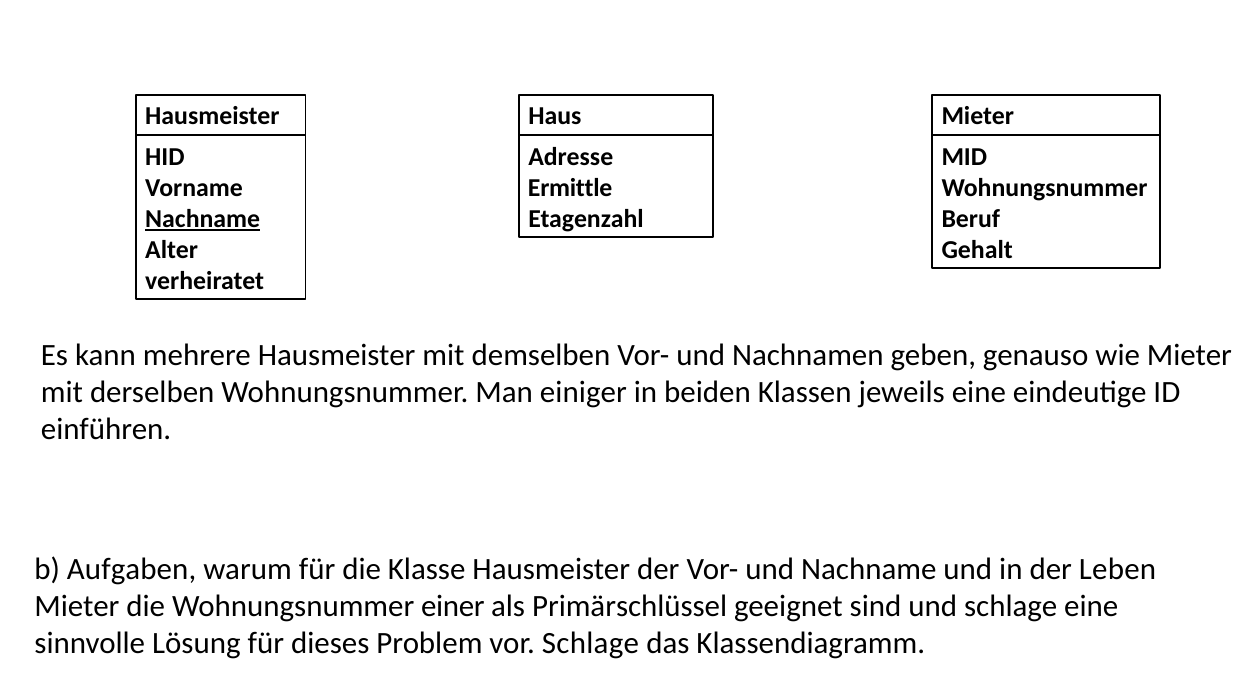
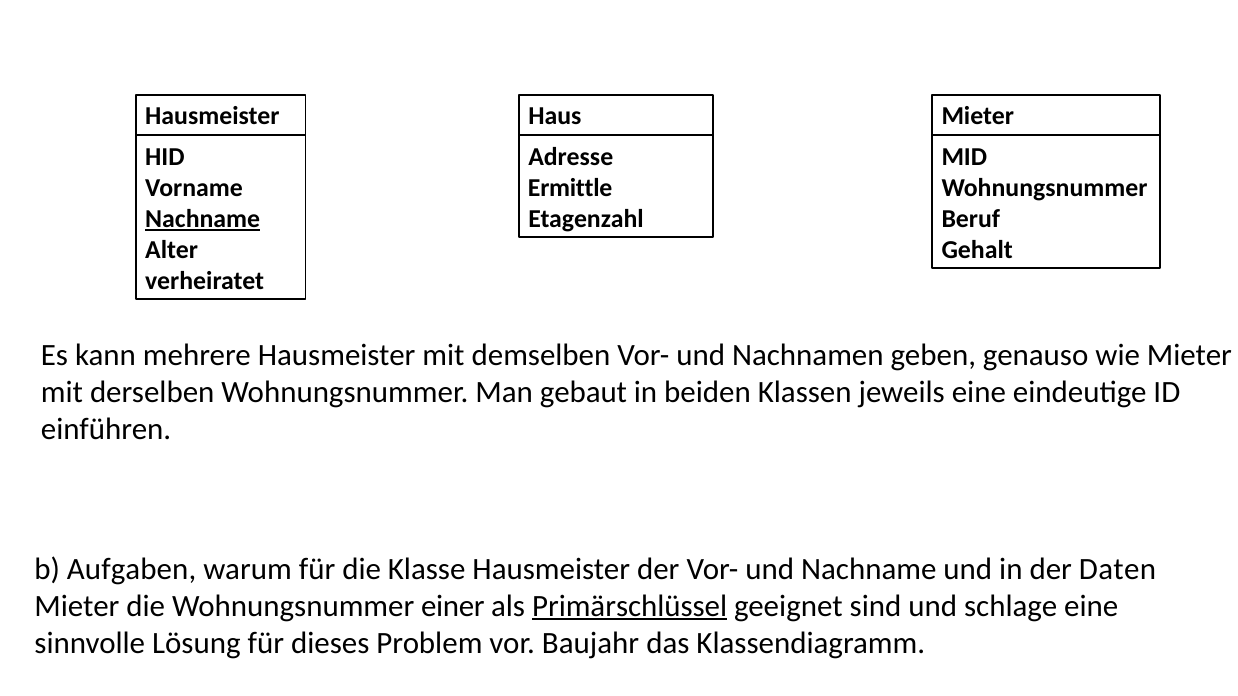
einiger: einiger -> gebaut (584, 393)
Leben: Leben -> Daten (1118, 569)
Primärschlüssel underline: none -> present (630, 606)
vor Schlage: Schlage -> Baujahr (591, 643)
